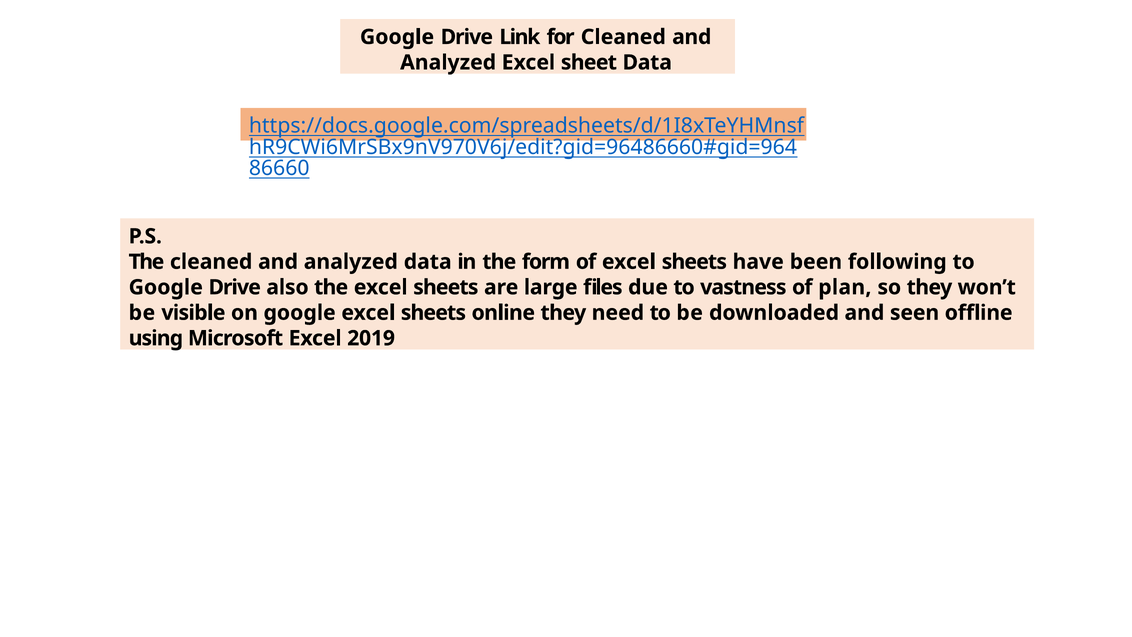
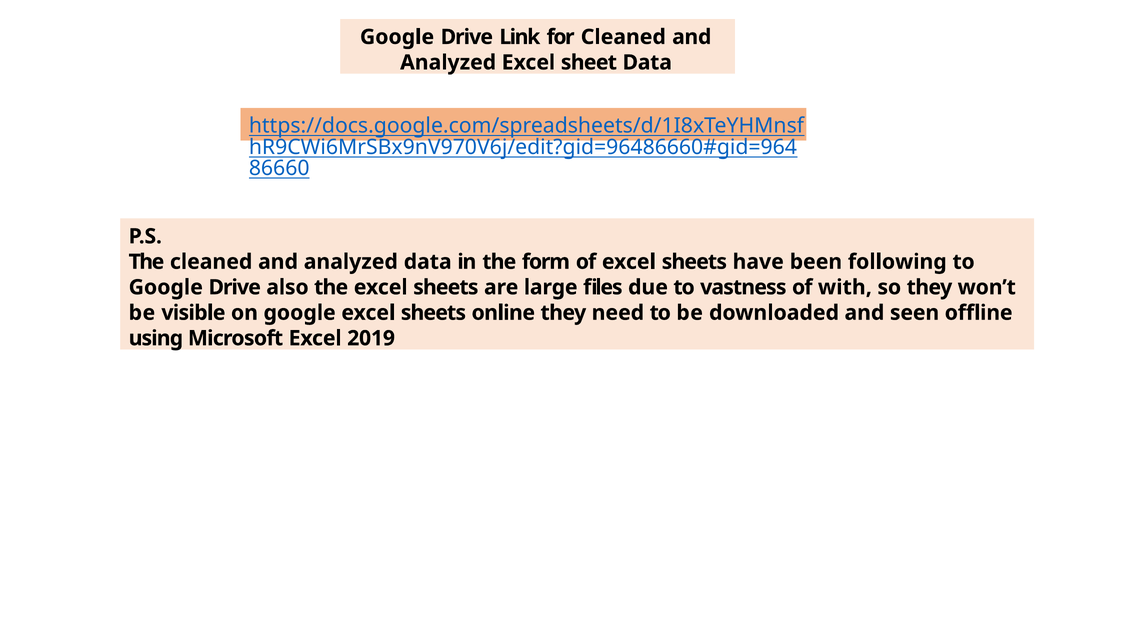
plan: plan -> with (845, 287)
